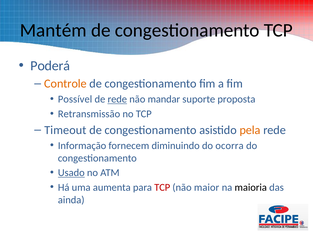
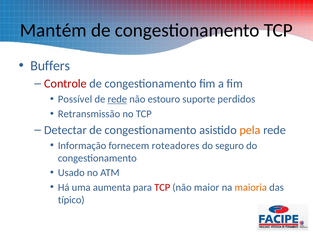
Poderá: Poderá -> Buffers (50, 66)
Controle colour: orange -> red (65, 84)
mandar: mandar -> estouro (164, 99)
proposta: proposta -> perdidos (236, 99)
Timeout: Timeout -> Detectar (65, 130)
diminuindo: diminuindo -> roteadores (176, 145)
ocorra: ocorra -> seguro (230, 145)
Usado underline: present -> none (71, 173)
maioria colour: black -> orange (251, 187)
ainda: ainda -> típico (71, 200)
